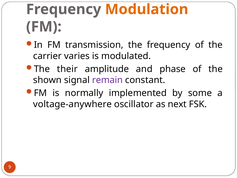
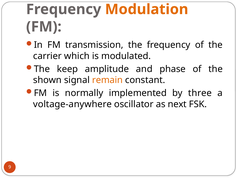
varies: varies -> which (77, 56)
their: their -> keep (67, 69)
remain colour: purple -> orange (107, 80)
some: some -> three (200, 93)
